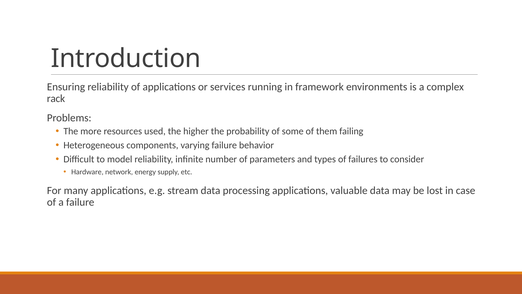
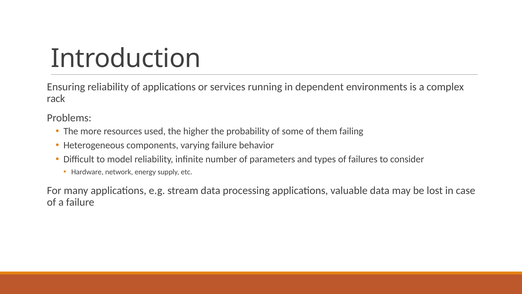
framework: framework -> dependent (320, 87)
